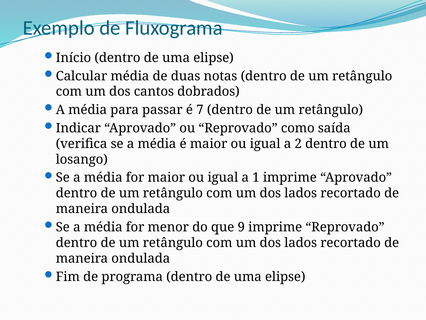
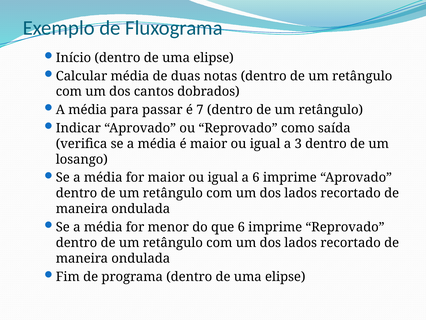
2: 2 -> 3 (298, 144)
a 1: 1 -> 6 (256, 177)
que 9: 9 -> 6 (241, 227)
